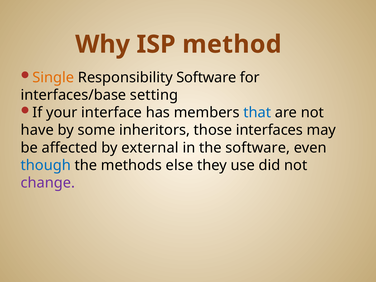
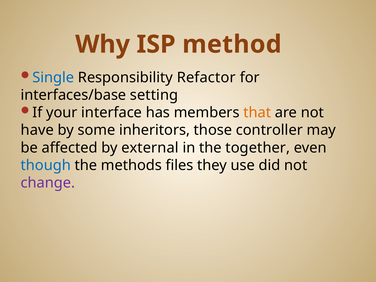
Single colour: orange -> blue (53, 77)
Responsibility Software: Software -> Refactor (206, 77)
that colour: blue -> orange (257, 113)
interfaces: interfaces -> controller (269, 130)
the software: software -> together (258, 148)
else: else -> files (180, 165)
